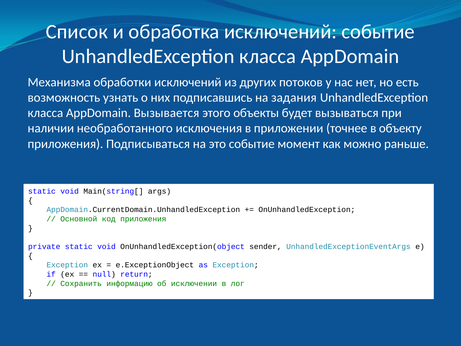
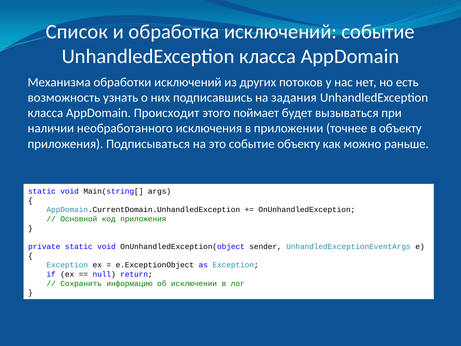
Вызывается: Вызывается -> Происходит (167, 113)
объекты: объекты -> поймает (256, 113)
событие момент: момент -> объекту (299, 144)
